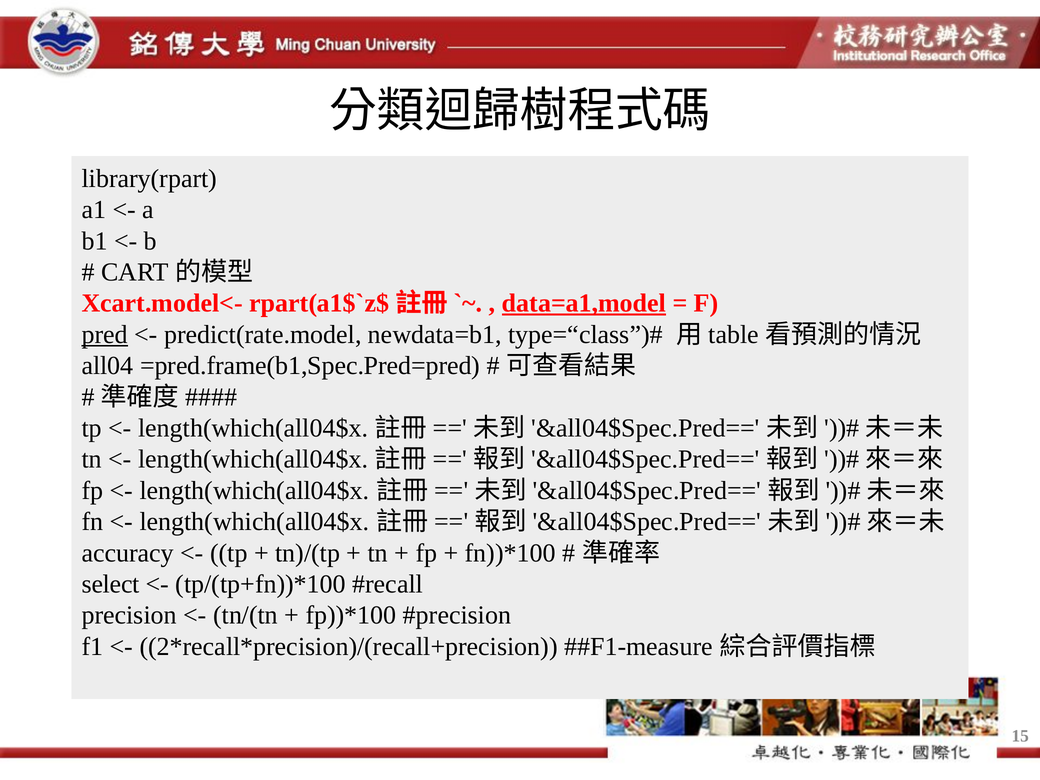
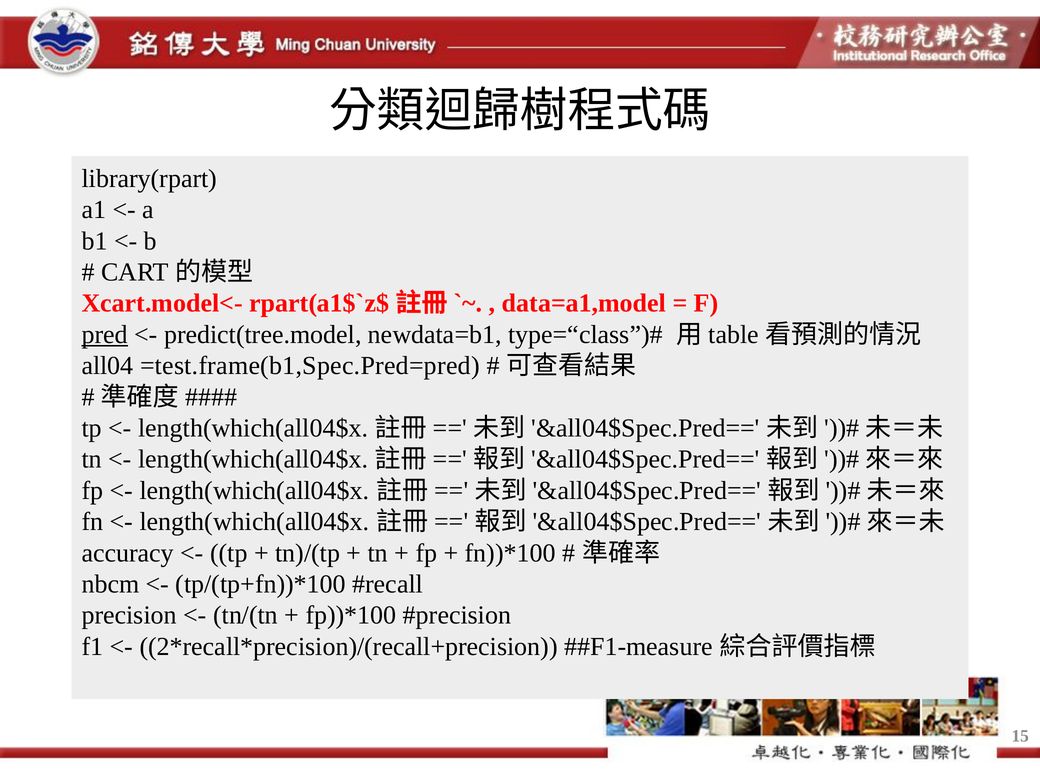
data=a1,model underline: present -> none (584, 303)
predict(rate.model: predict(rate.model -> predict(tree.model (263, 335)
=pred.frame(b1,Spec.Pred=pred: =pred.frame(b1,Spec.Pred=pred -> =test.frame(b1,Spec.Pred=pred (310, 366)
select: select -> nbcm (110, 584)
